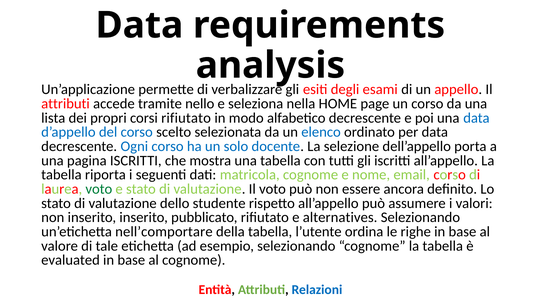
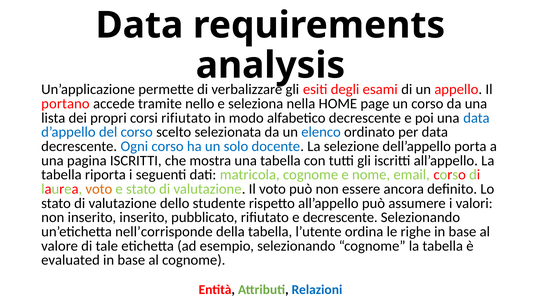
attributi: attributi -> portano (65, 104)
voto colour: green -> orange (99, 189)
e alternatives: alternatives -> decrescente (340, 218)
nell’comportare: nell’comportare -> nell’corrisponde (164, 232)
